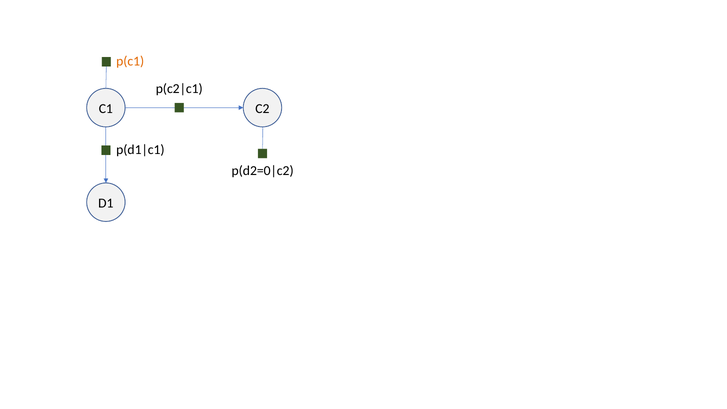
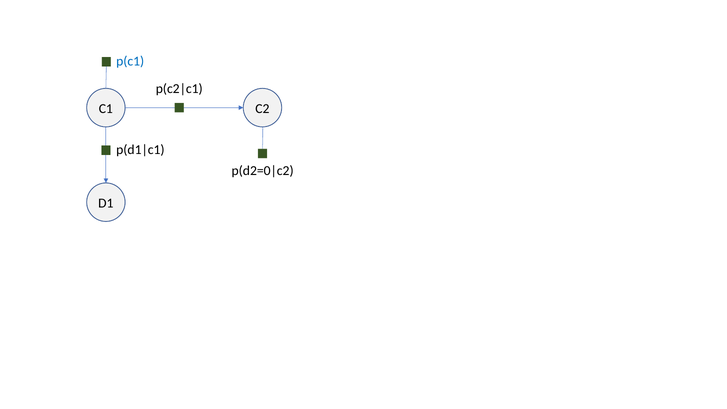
p(c1 colour: orange -> blue (130, 61)
